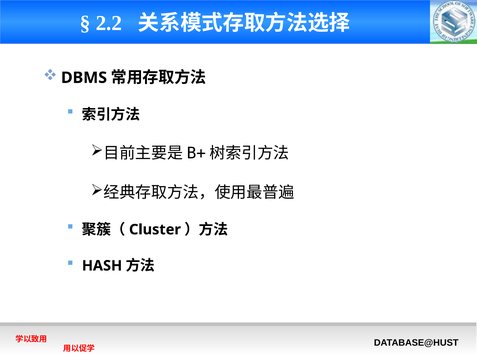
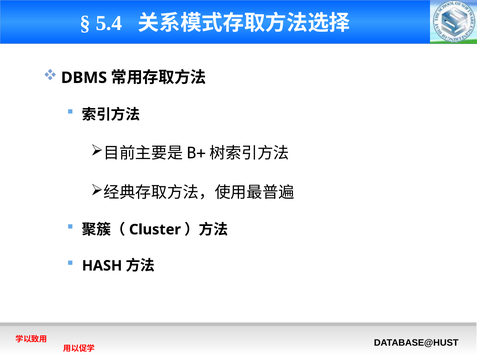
2.2: 2.2 -> 5.4 (109, 23)
